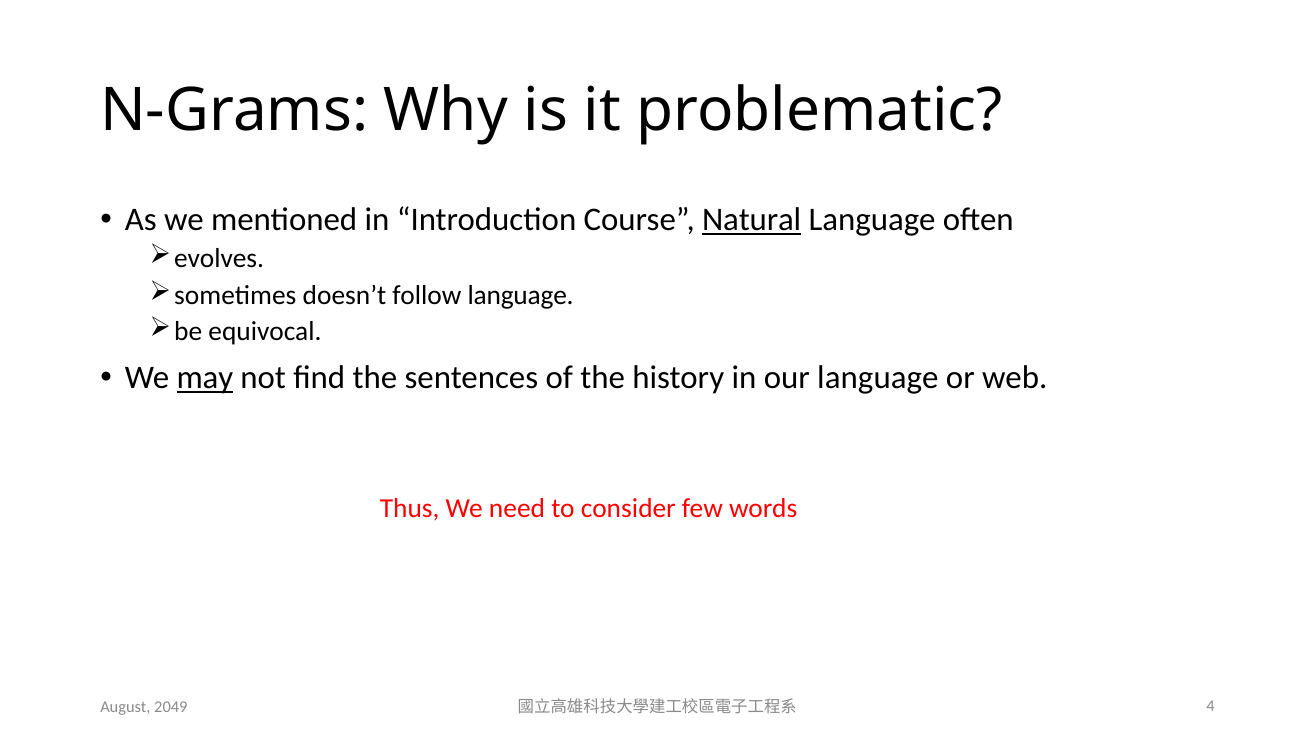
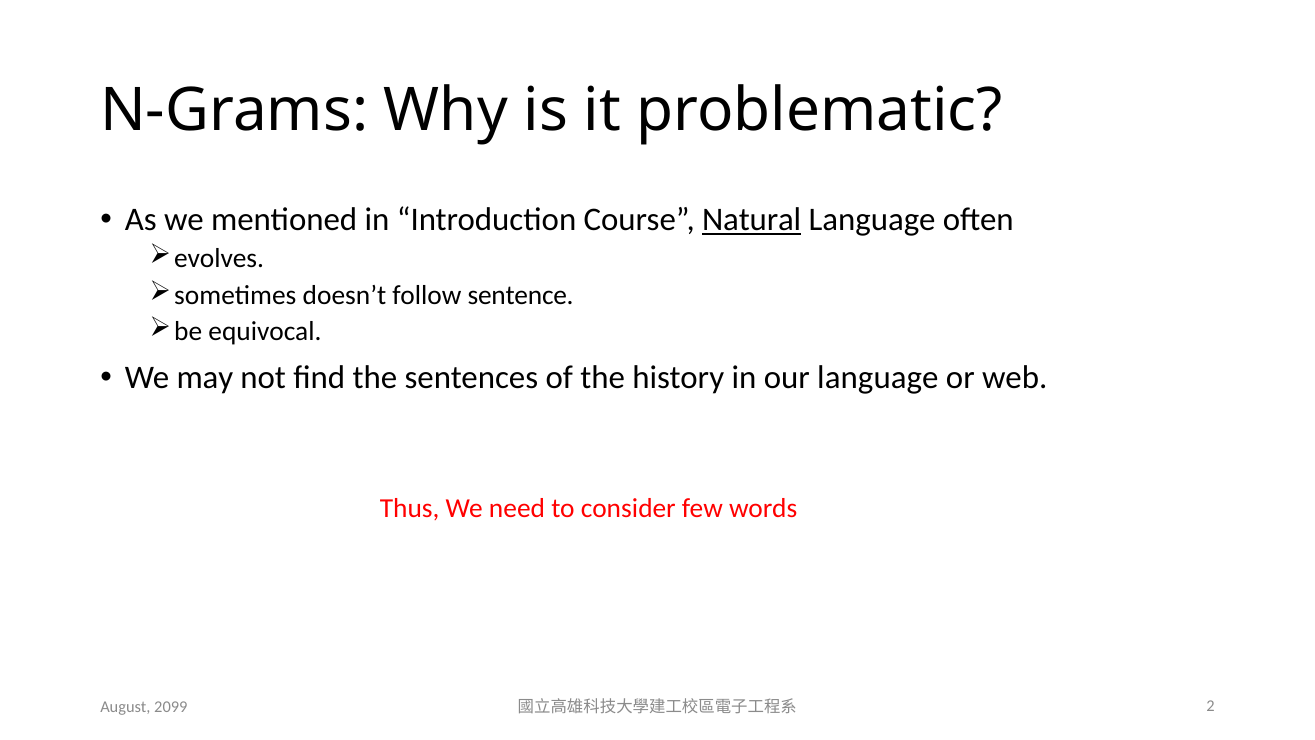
follow language: language -> sentence (521, 295)
may underline: present -> none (205, 378)
2049: 2049 -> 2099 (171, 706)
4: 4 -> 2 (1211, 706)
